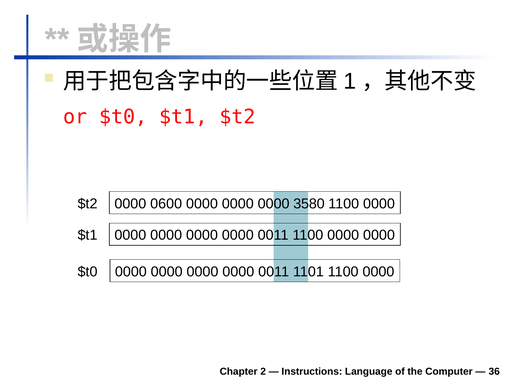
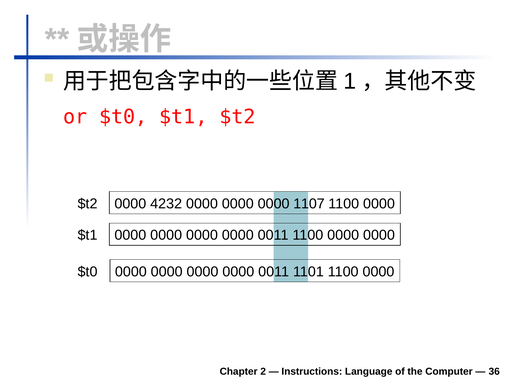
0600: 0600 -> 4232 (166, 204)
3580: 3580 -> 1107 (309, 204)
